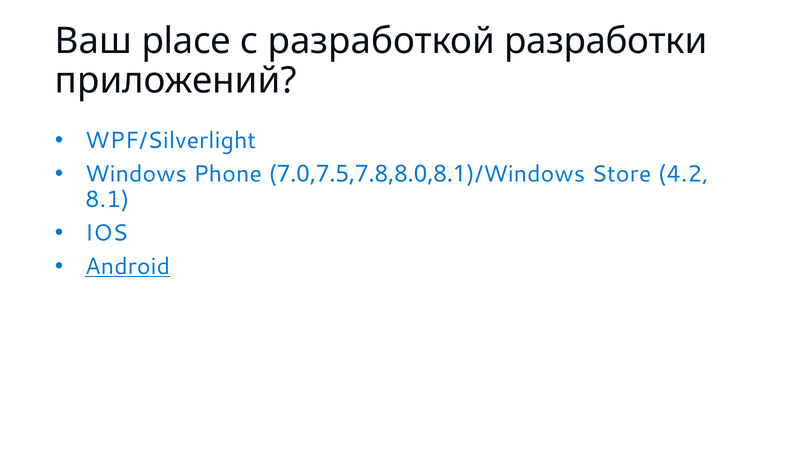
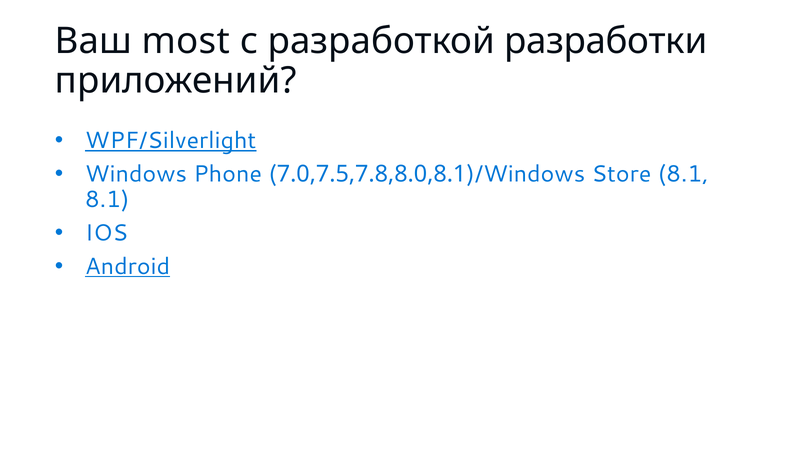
place: place -> most (186, 41)
WPF/Silverlight underline: none -> present (171, 141)
Store 4.2: 4.2 -> 8.1 (683, 174)
